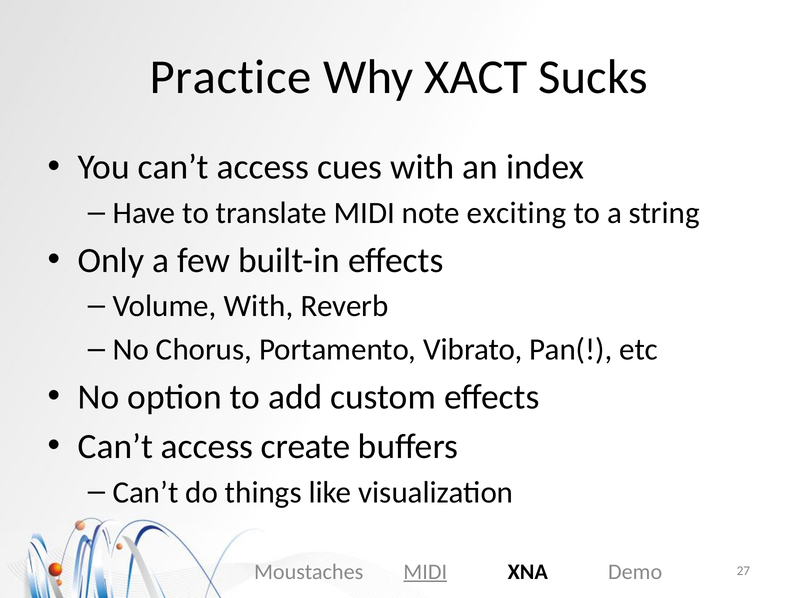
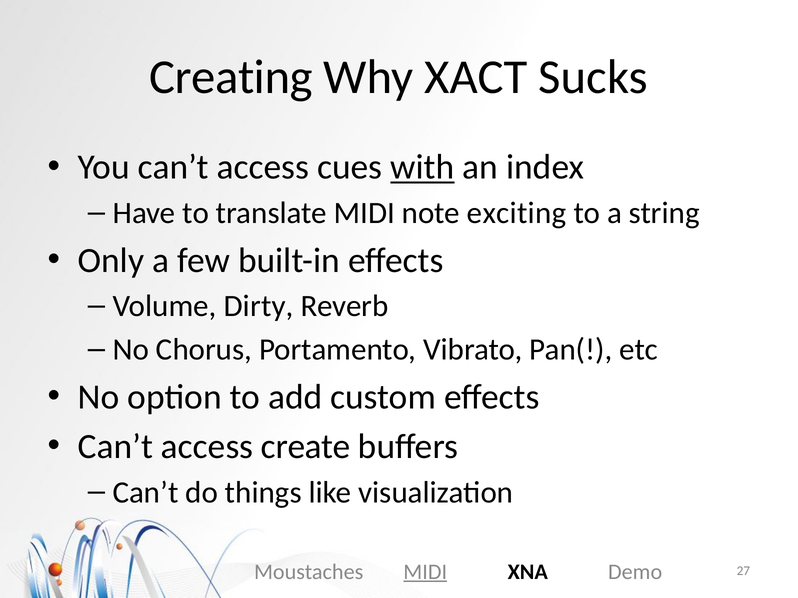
Practice: Practice -> Creating (231, 77)
with underline: none -> present (422, 167)
Volume With: With -> Dirty (259, 306)
